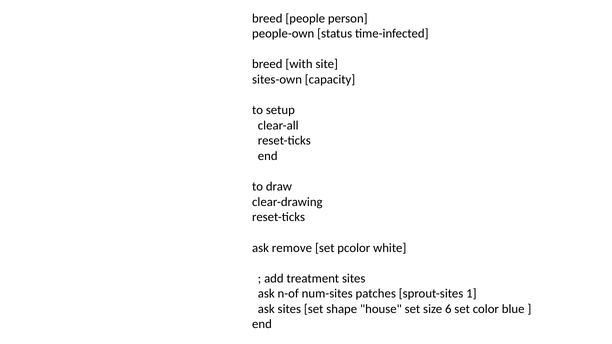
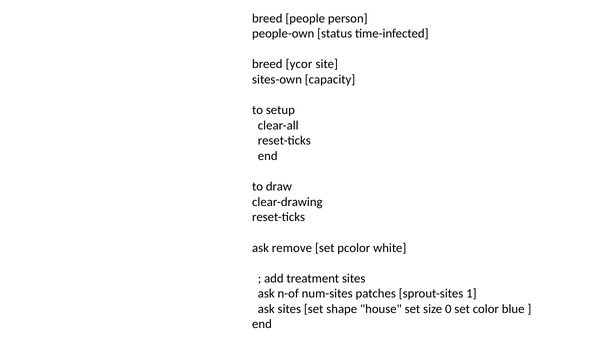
with: with -> ycor (299, 64)
6: 6 -> 0 (448, 309)
